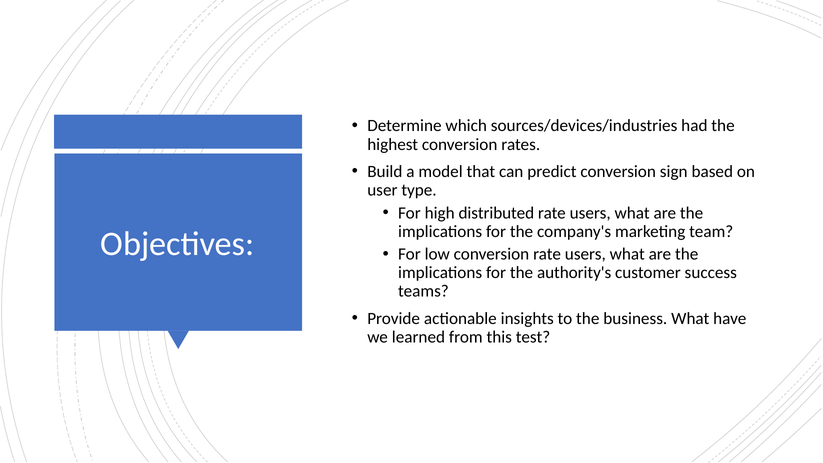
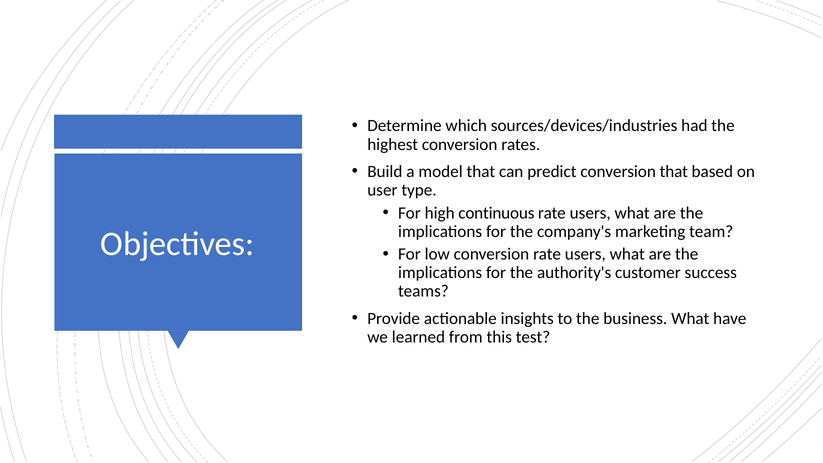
conversion sign: sign -> that (674, 171)
distributed: distributed -> continuous (496, 213)
